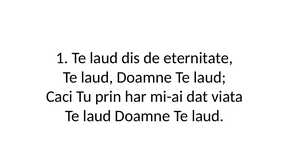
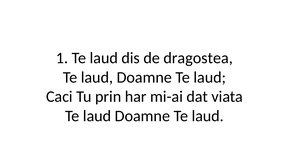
eternitate: eternitate -> dragostea (198, 58)
